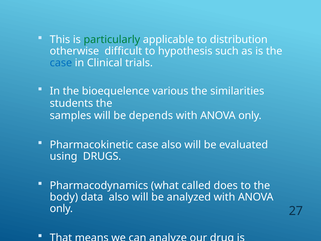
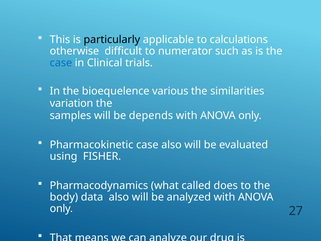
particularly colour: green -> black (112, 40)
distribution: distribution -> calculations (239, 40)
hypothesis: hypothesis -> numerator (185, 51)
students: students -> variation (71, 103)
DRUGS: DRUGS -> FISHER (102, 156)
